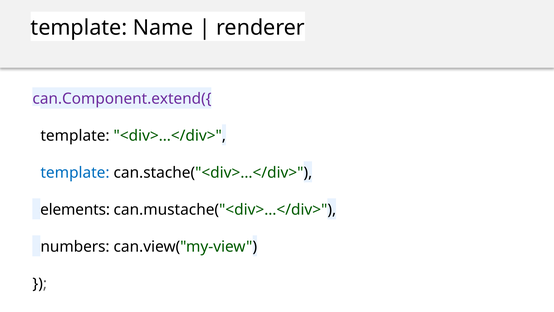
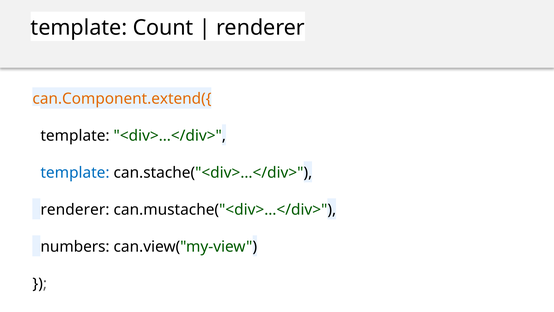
Name: Name -> Count (163, 28)
can.Component.extend({ colour: purple -> orange (122, 99)
elements: elements -> renderer (75, 210)
